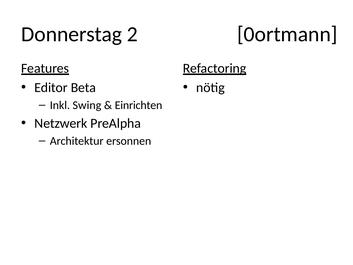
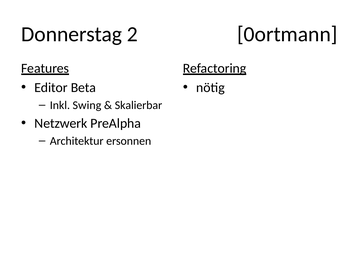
Einrichten: Einrichten -> Skalierbar (138, 105)
